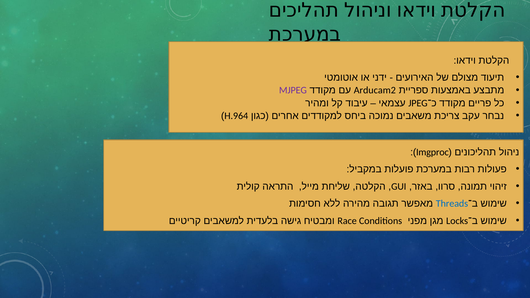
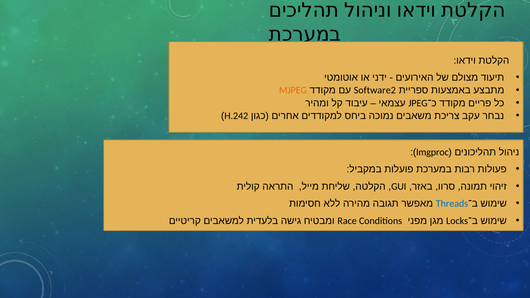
MJPEG colour: purple -> orange (293, 90)
Arducam2: Arducam2 -> Software2 (375, 90)
H.964: H.964 -> H.242 (236, 116)
